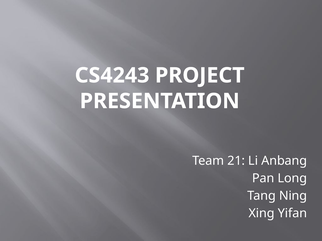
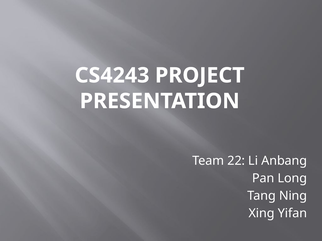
21: 21 -> 22 (236, 161)
